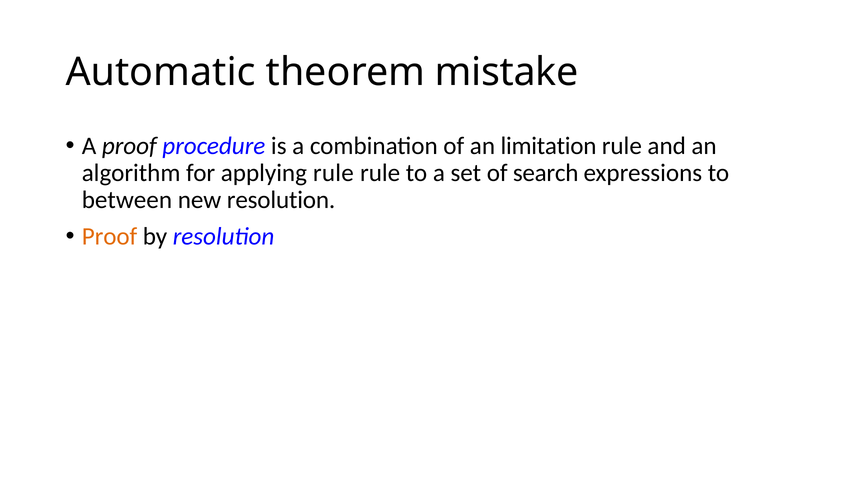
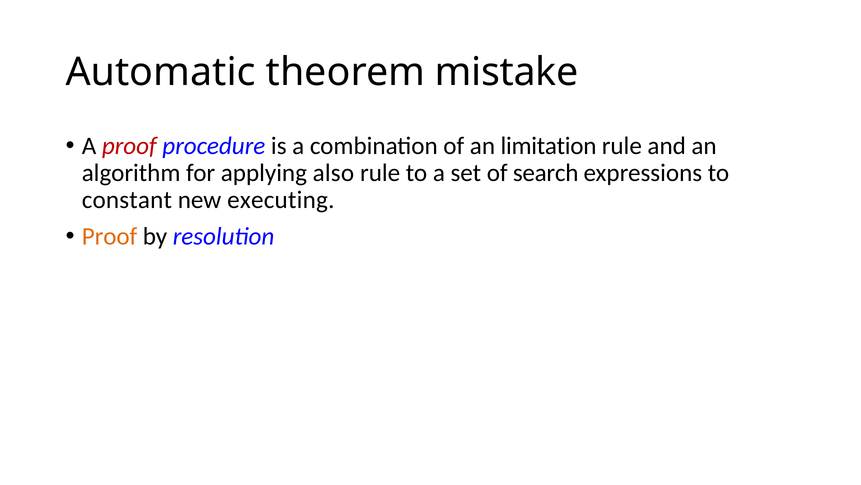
proof colour: black -> red (129, 146)
applying rule: rule -> also (333, 173)
between: between -> constant (127, 200)
new resolution: resolution -> executing (281, 200)
